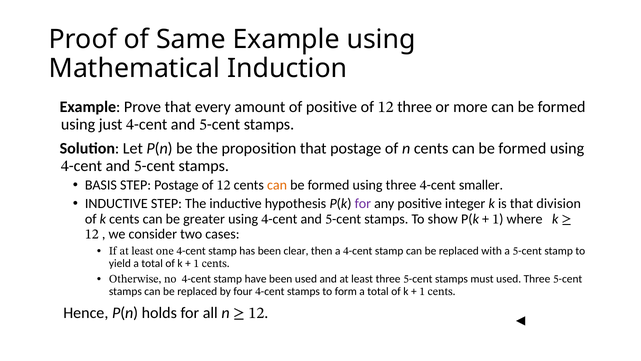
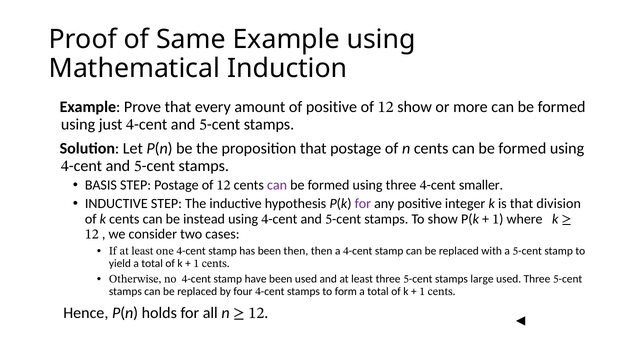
three: three -> show (415, 107)
can colour: orange -> purple (277, 185)
greater: greater -> instead (204, 219)
been clear: clear -> then (296, 251)
must: must -> large (482, 279)
